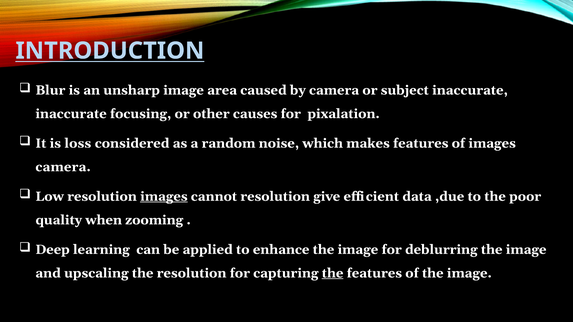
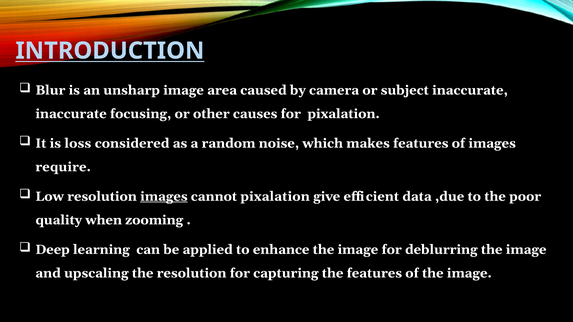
camera: camera -> require (63, 167)
cannot resolution: resolution -> pixalation (275, 197)
the underline: present -> none (333, 273)
